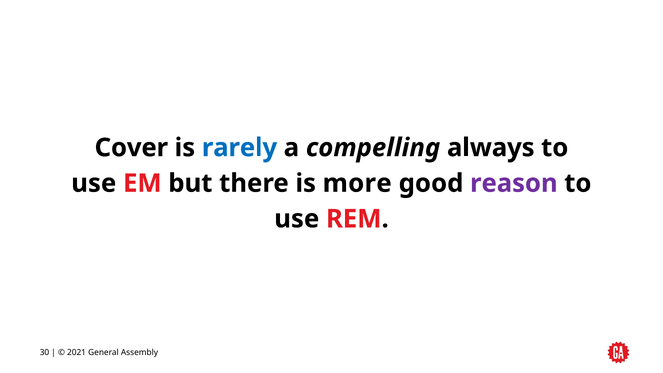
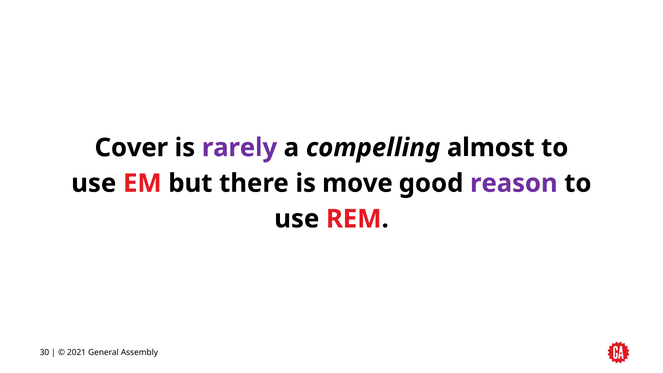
rarely colour: blue -> purple (240, 148)
always: always -> almost (491, 148)
more: more -> move (357, 183)
